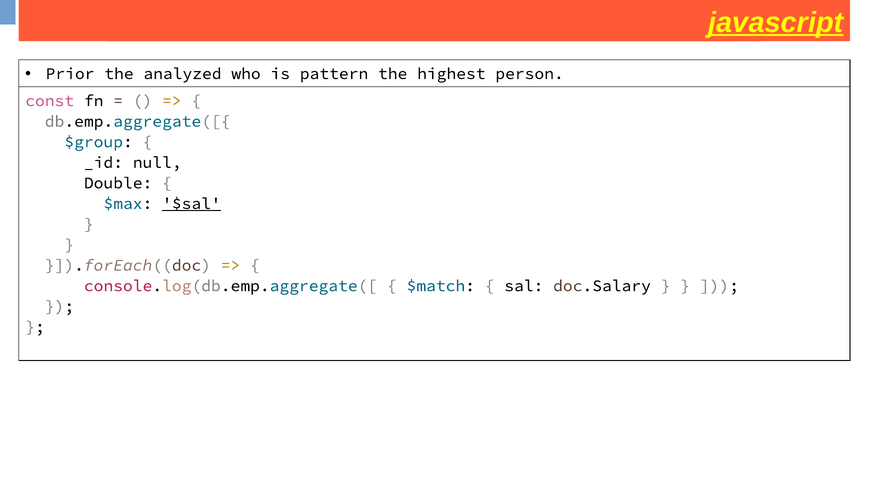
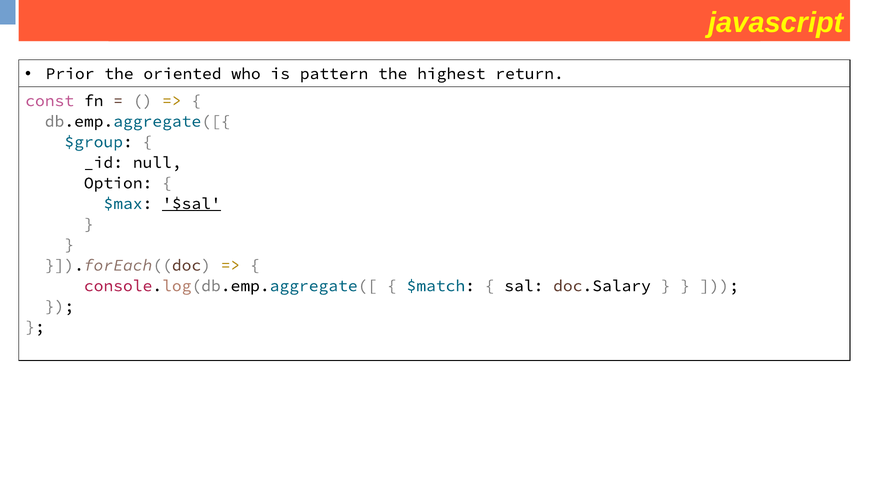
javascript underline: present -> none (776, 23)
analyzed: analyzed -> oriented (182, 74)
person: person -> return (530, 74)
Double: Double -> Option (118, 183)
